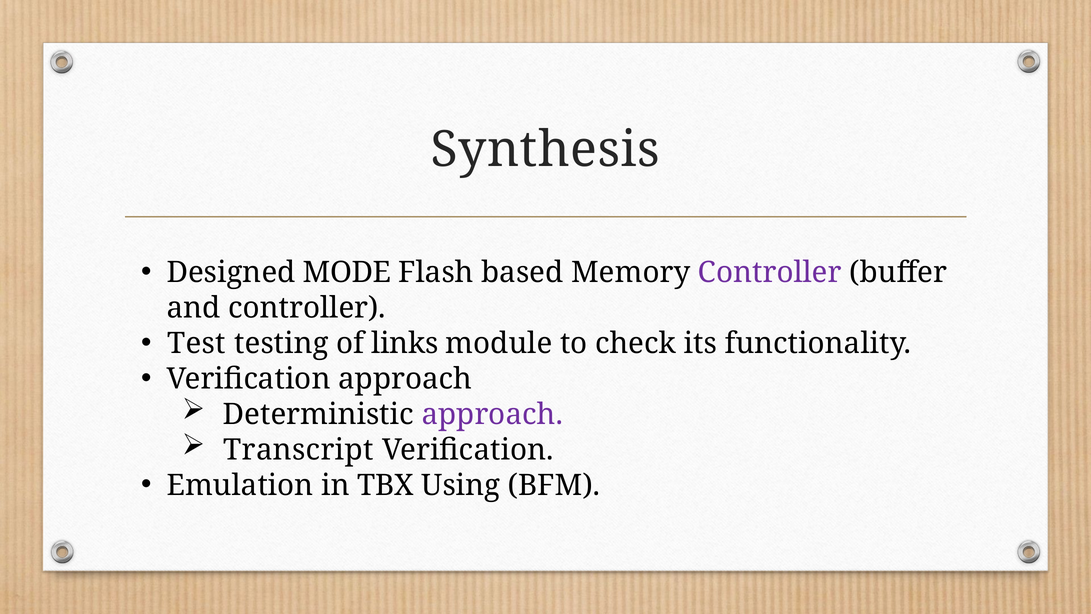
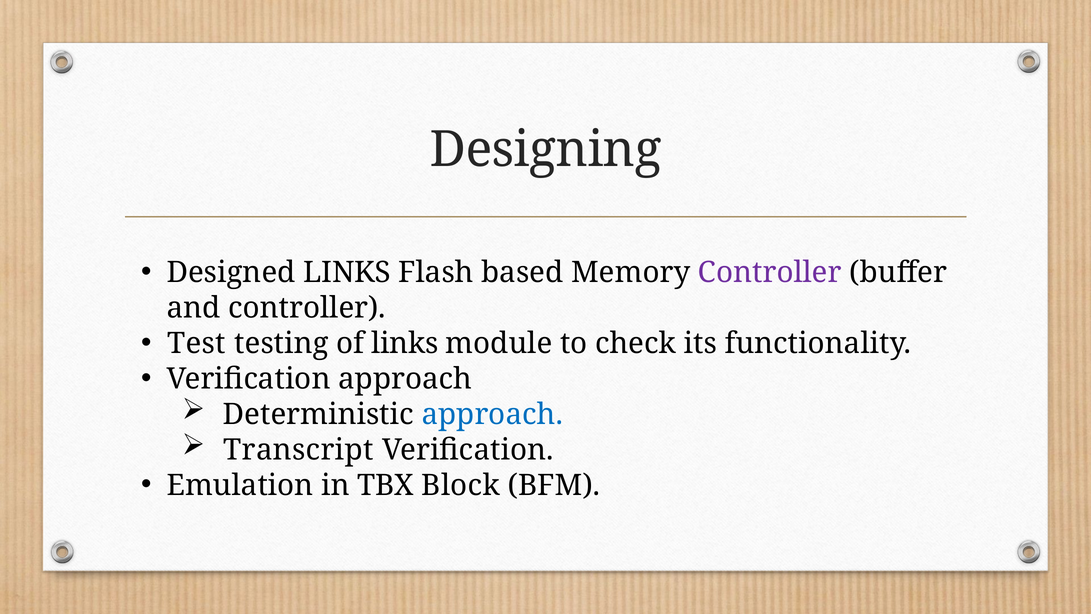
Synthesis: Synthesis -> Designing (546, 150)
Designed MODE: MODE -> LINKS (347, 272)
approach colour: purple -> blue (492, 414)
Using: Using -> Block (461, 485)
